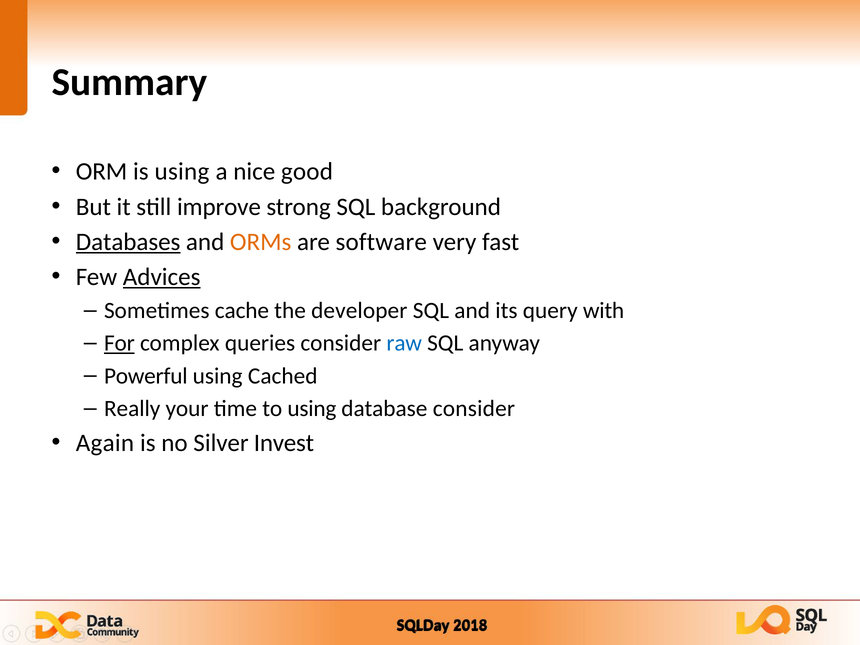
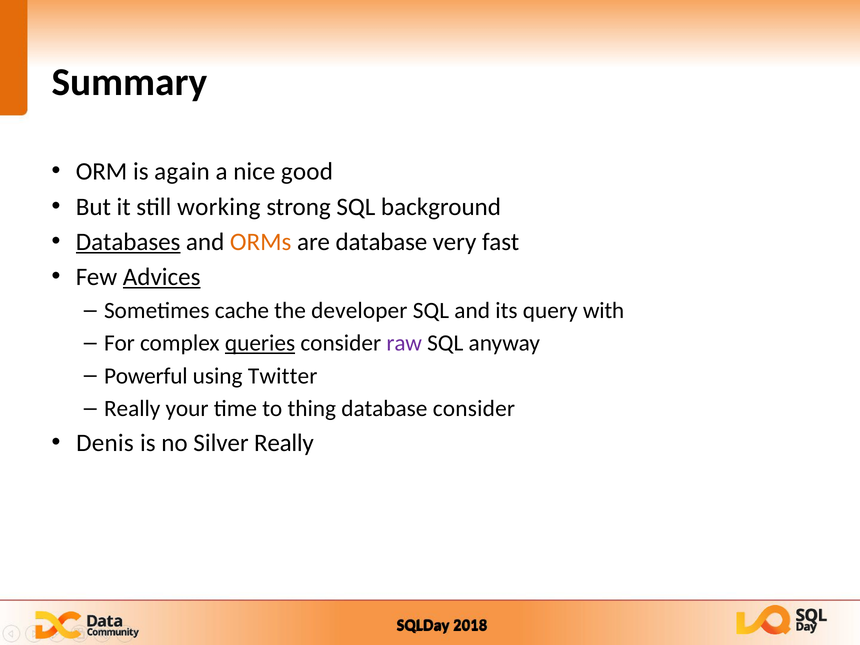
is using: using -> again (182, 172)
improve: improve -> working (219, 207)
are software: software -> database (381, 242)
For underline: present -> none (119, 343)
queries underline: none -> present (260, 343)
raw colour: blue -> purple (404, 343)
Cached: Cached -> Twitter (283, 376)
to using: using -> thing (312, 409)
Again: Again -> Denis (105, 443)
Silver Invest: Invest -> Really (284, 443)
